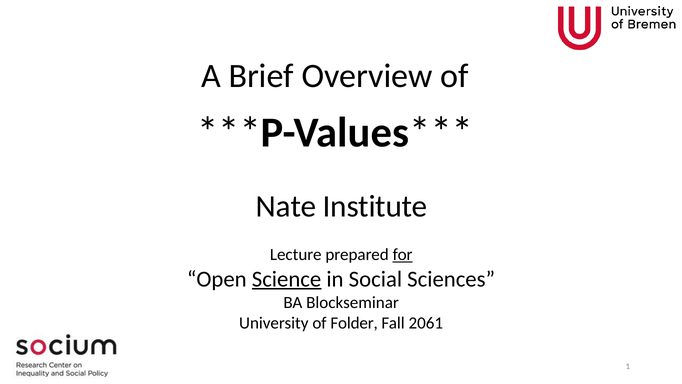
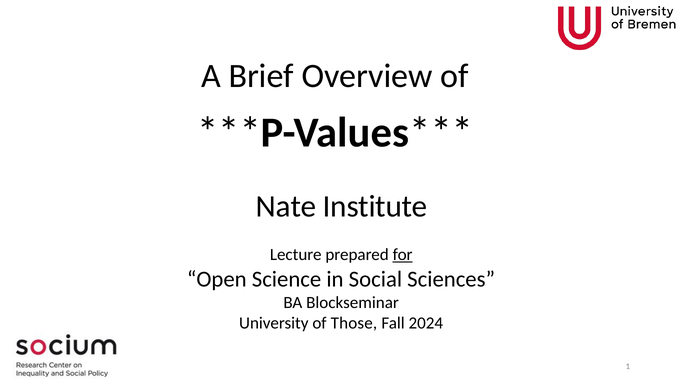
Science underline: present -> none (287, 279)
Folder: Folder -> Those (354, 323)
2061: 2061 -> 2024 (426, 323)
